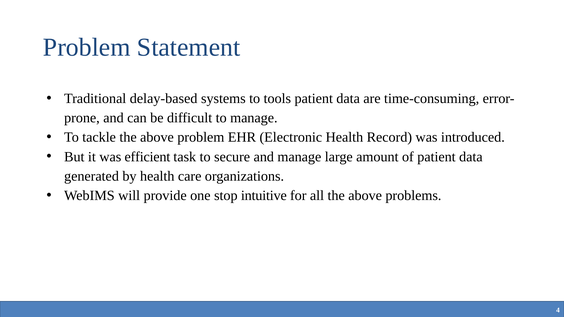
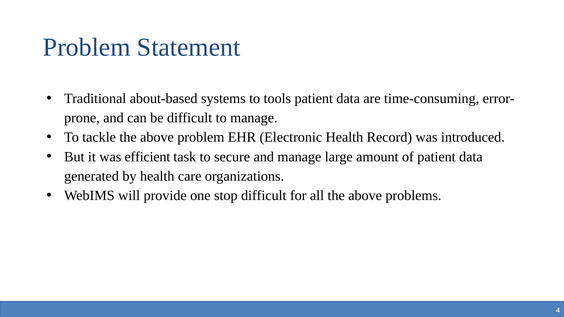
delay-based: delay-based -> about-based (164, 99)
stop intuitive: intuitive -> difficult (264, 196)
